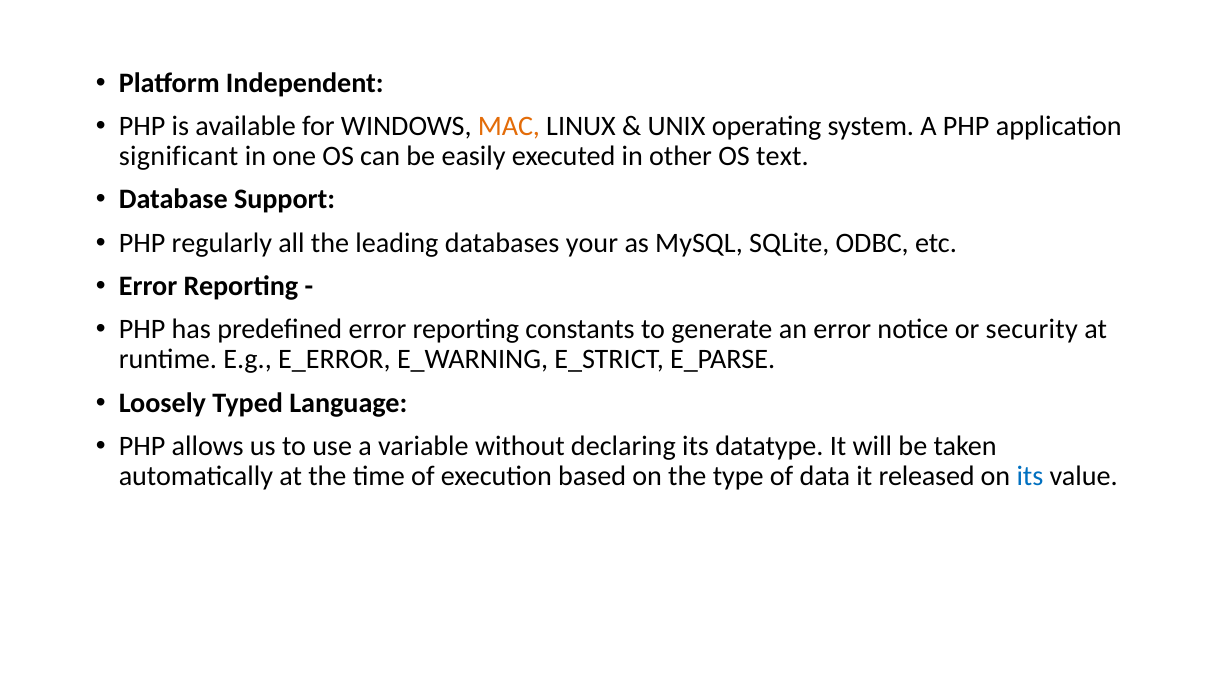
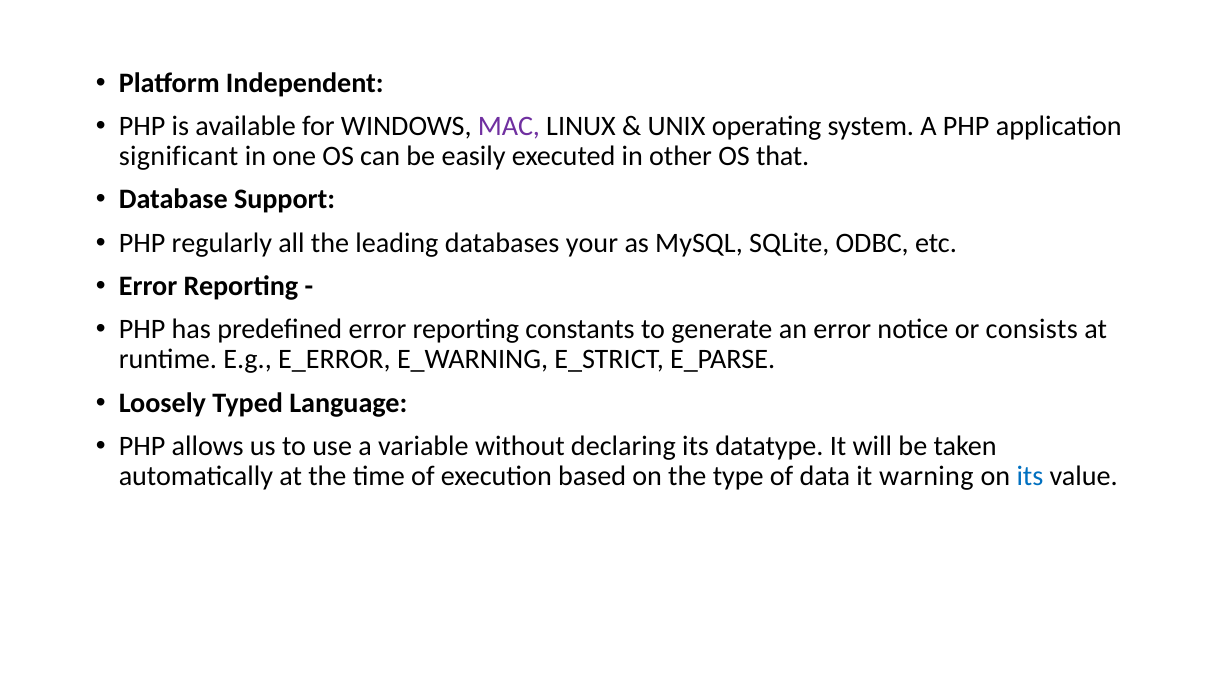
MAC colour: orange -> purple (509, 126)
text: text -> that (783, 157)
security: security -> consists (1032, 329)
released: released -> warning (926, 477)
